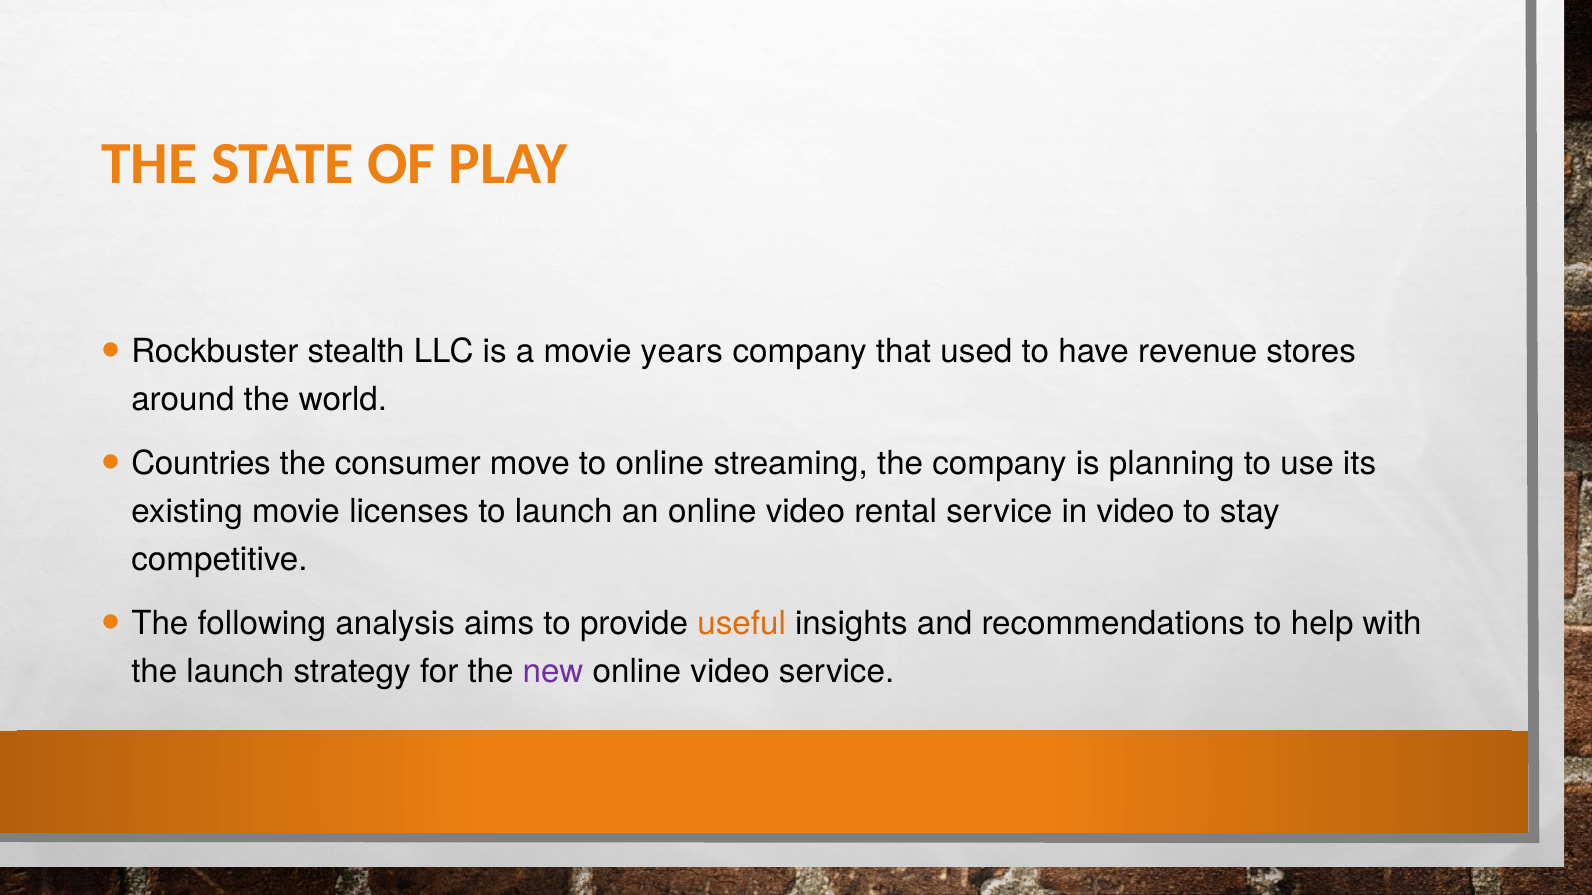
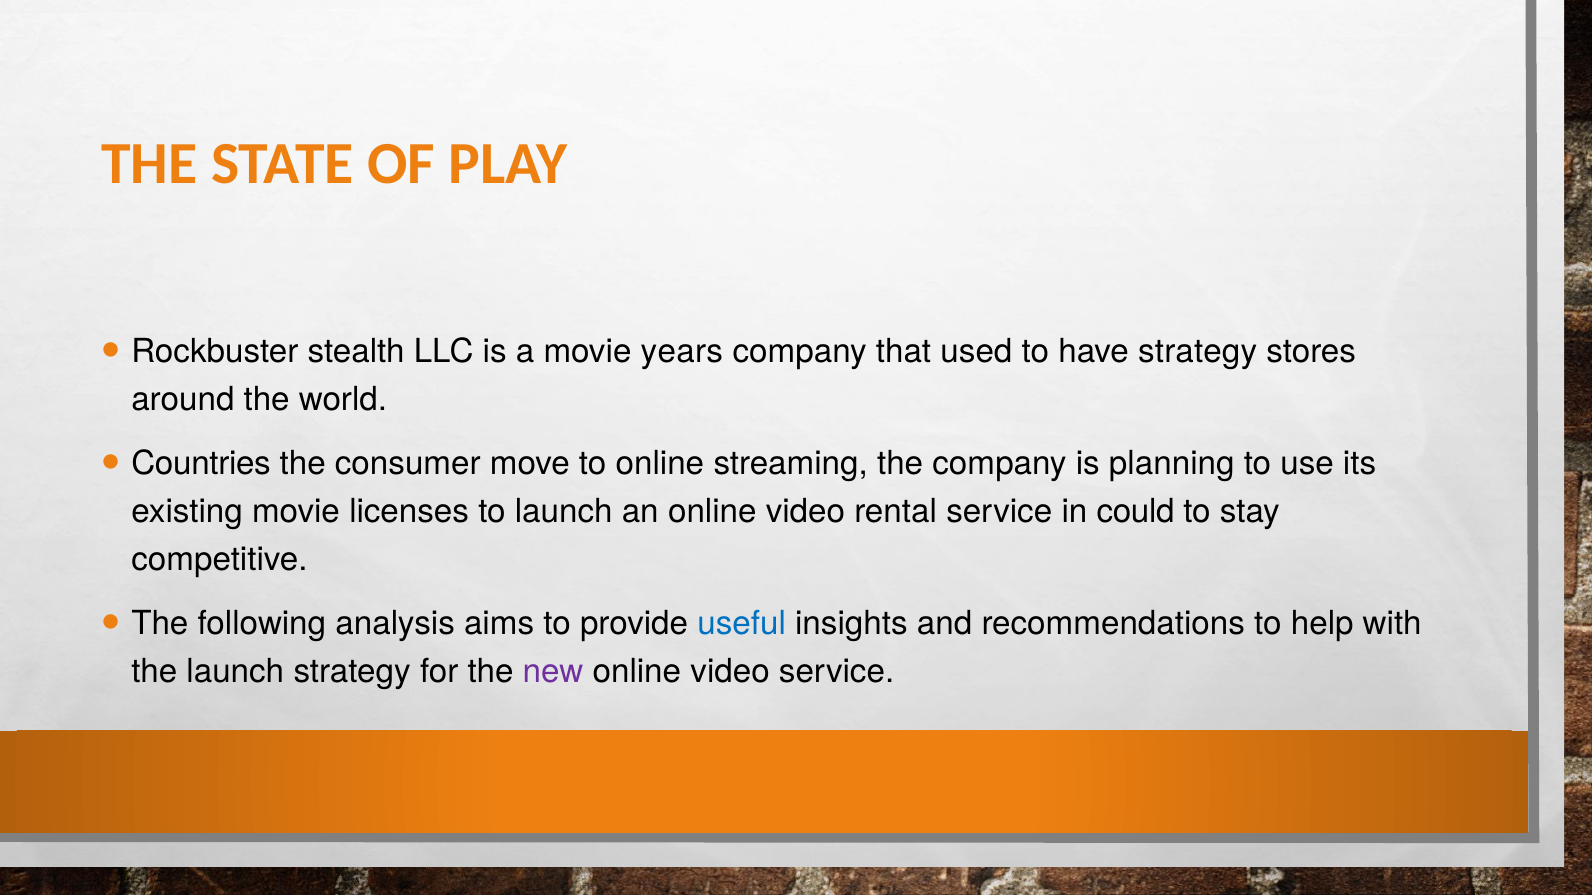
have revenue: revenue -> strategy (1198, 352)
in video: video -> could (1136, 512)
useful colour: orange -> blue (742, 624)
